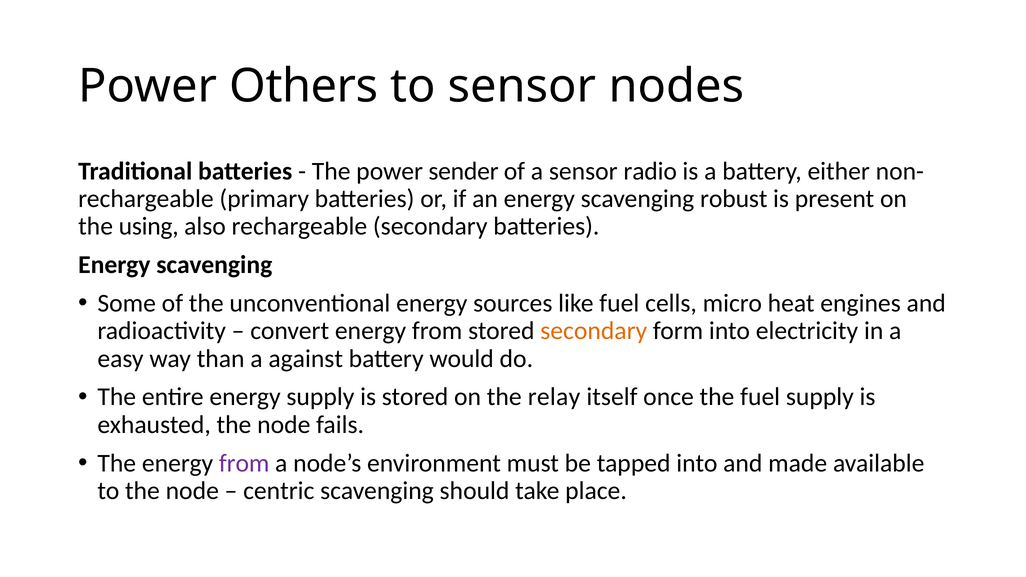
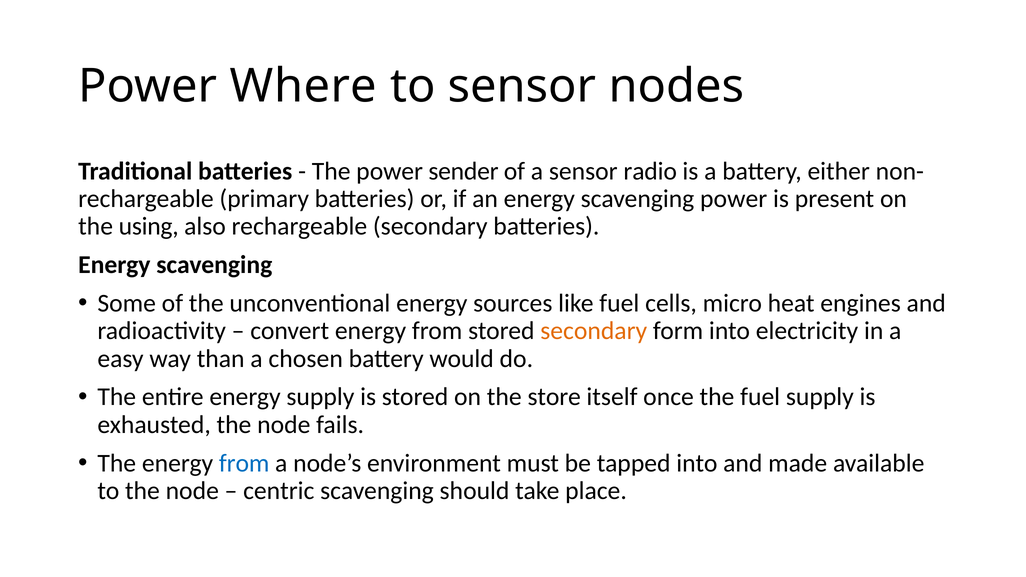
Others: Others -> Where (303, 86)
scavenging robust: robust -> power (734, 199)
against: against -> chosen (306, 359)
relay: relay -> store (554, 397)
from colour: purple -> blue (244, 463)
